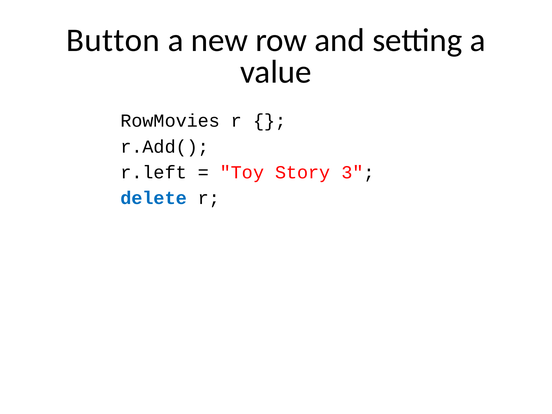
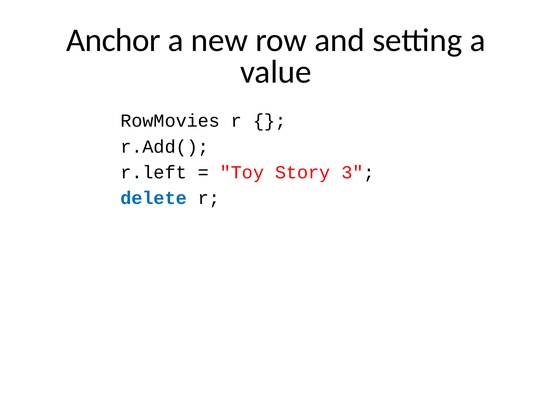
Button: Button -> Anchor (113, 40)
